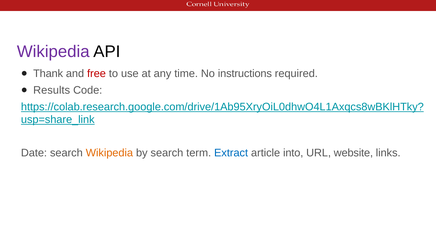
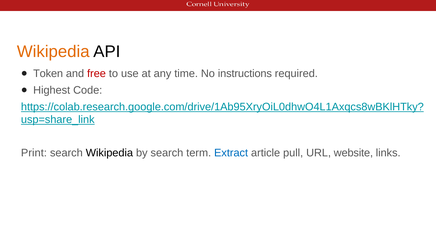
Wikipedia colour: purple -> orange (53, 52)
Thank: Thank -> Token (48, 74)
Results: Results -> Highest (52, 90)
Date: Date -> Print (34, 153)
Wikipedia colour: orange -> black (109, 153)
into: into -> pull (293, 153)
